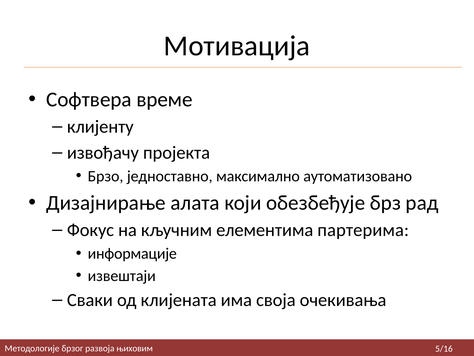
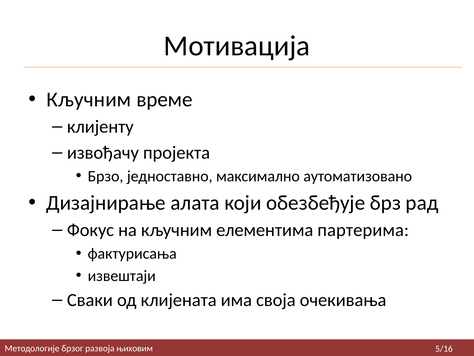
Софтвера: Софтвера -> Кључним (89, 99)
информације: информације -> фактурисања (132, 253)
